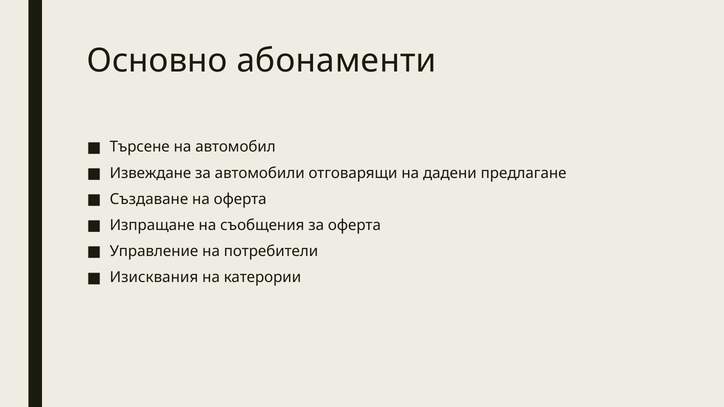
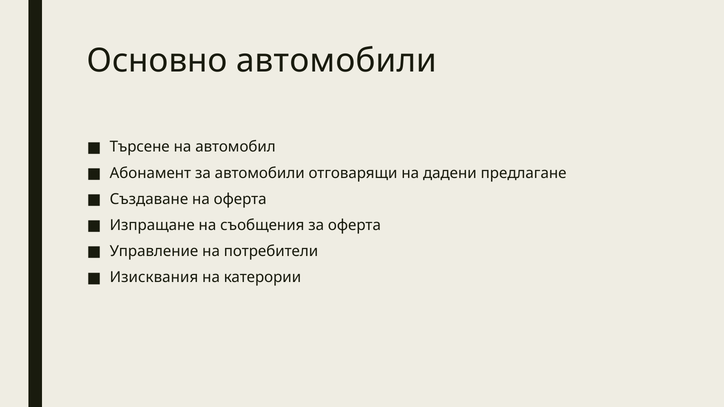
Основно абонаменти: абонаменти -> автомобили (337, 61)
Извеждане: Извеждане -> Абонамент (150, 173)
